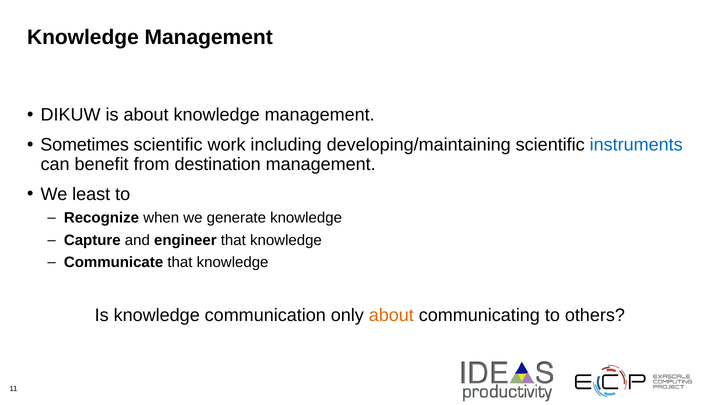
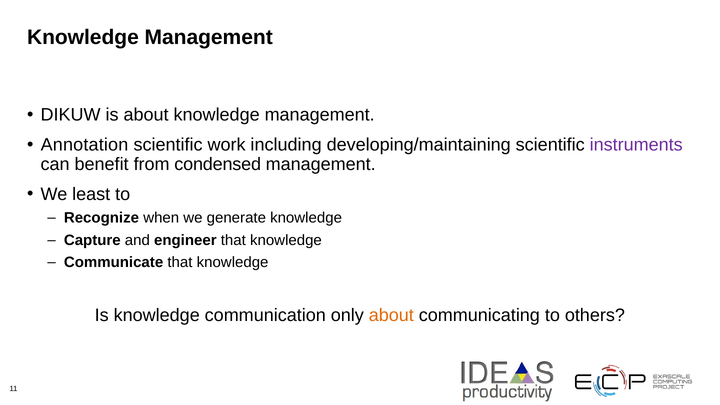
Sometimes: Sometimes -> Annotation (84, 145)
instruments colour: blue -> purple (636, 145)
destination: destination -> condensed (218, 164)
